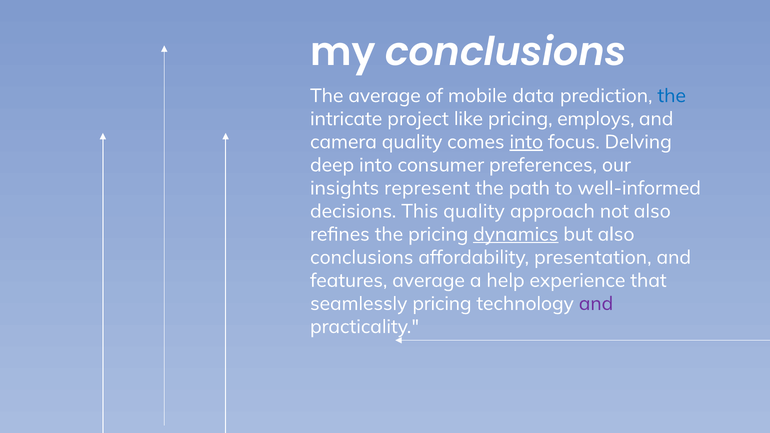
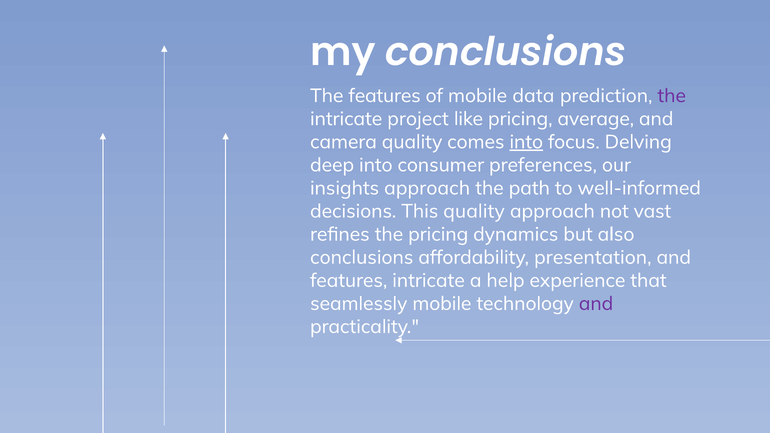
The average: average -> features (385, 96)
the colour: blue -> purple (672, 96)
employs: employs -> average (596, 119)
insights represent: represent -> approach (427, 188)
not also: also -> vast (652, 211)
dynamics underline: present -> none (516, 234)
features average: average -> intricate (429, 281)
seamlessly pricing: pricing -> mobile (442, 304)
